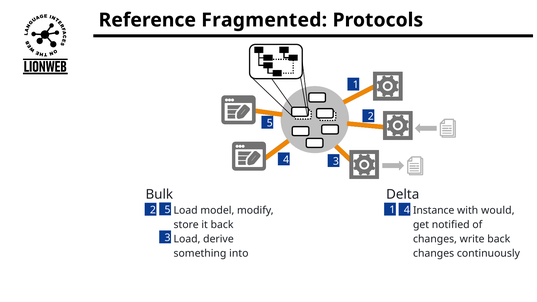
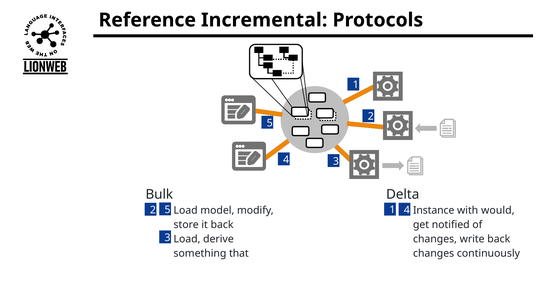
Fragmented: Fragmented -> Incremental (264, 20)
into: into -> that (239, 254)
